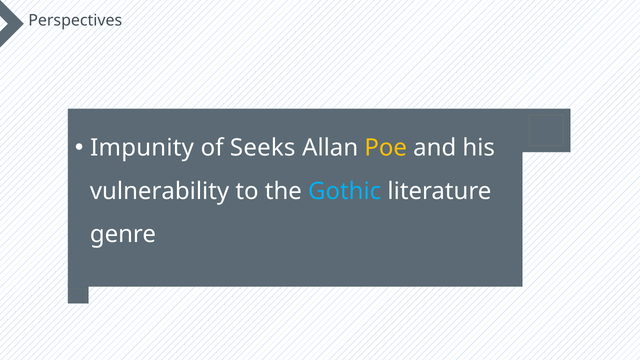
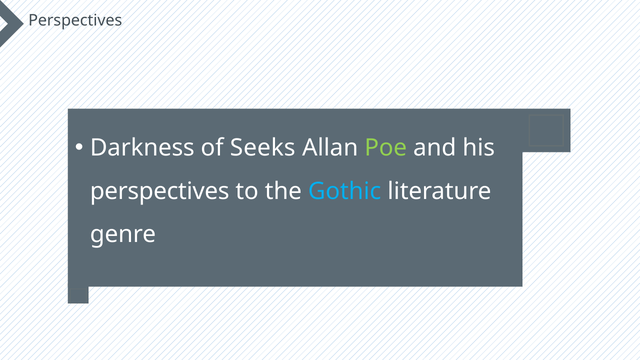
Impunity: Impunity -> Darkness (142, 148)
Poe colour: yellow -> light green (386, 148)
vulnerability: vulnerability -> perspectives (160, 191)
